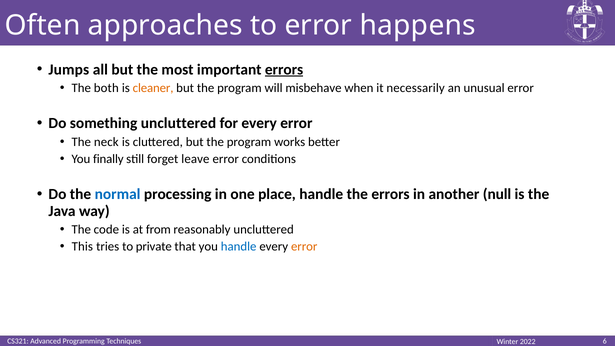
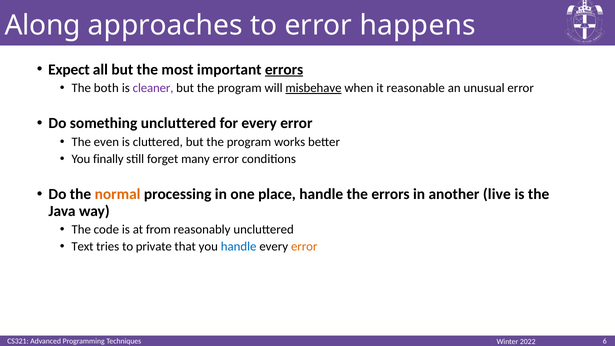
Often: Often -> Along (43, 25)
Jumps: Jumps -> Expect (69, 69)
cleaner colour: orange -> purple (153, 88)
misbehave underline: none -> present (314, 88)
necessarily: necessarily -> reasonable (416, 88)
neck: neck -> even (106, 142)
leave: leave -> many (195, 159)
normal colour: blue -> orange (118, 194)
null: null -> live (497, 194)
This: This -> Text (82, 246)
